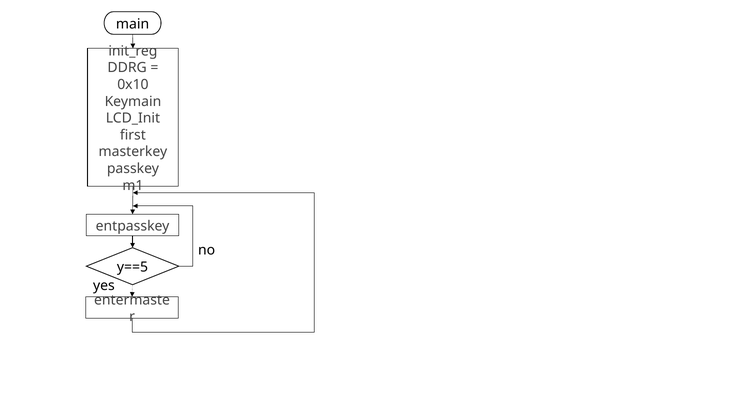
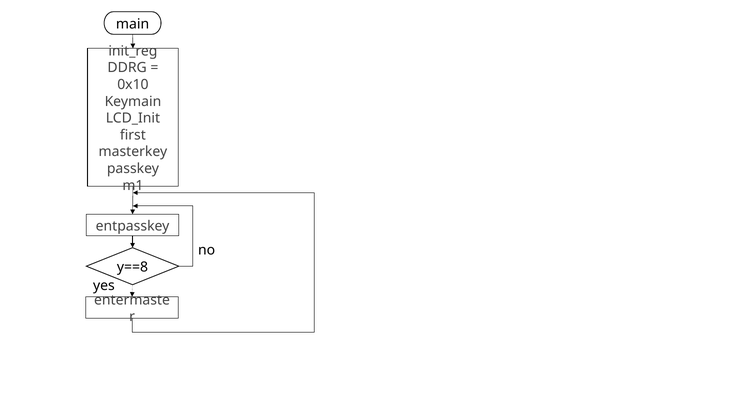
y==5: y==5 -> y==8 (133, 267)
